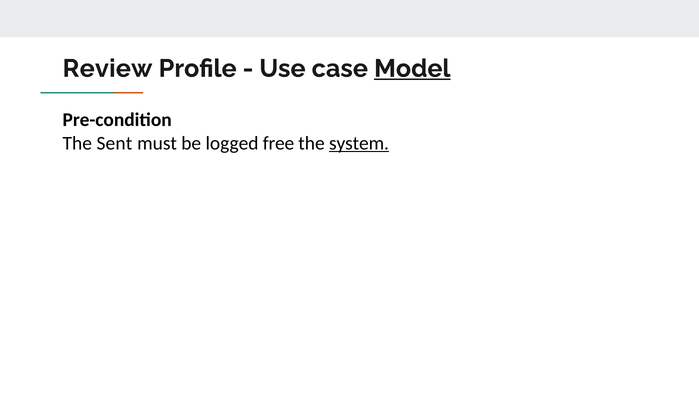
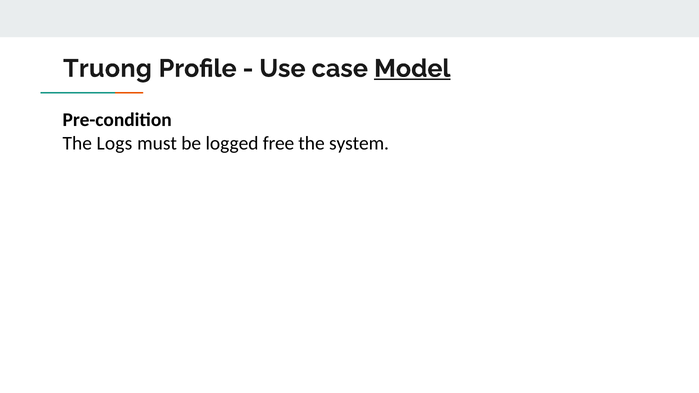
Review: Review -> Truong (107, 69)
Sent: Sent -> Logs (114, 143)
system underline: present -> none (359, 143)
